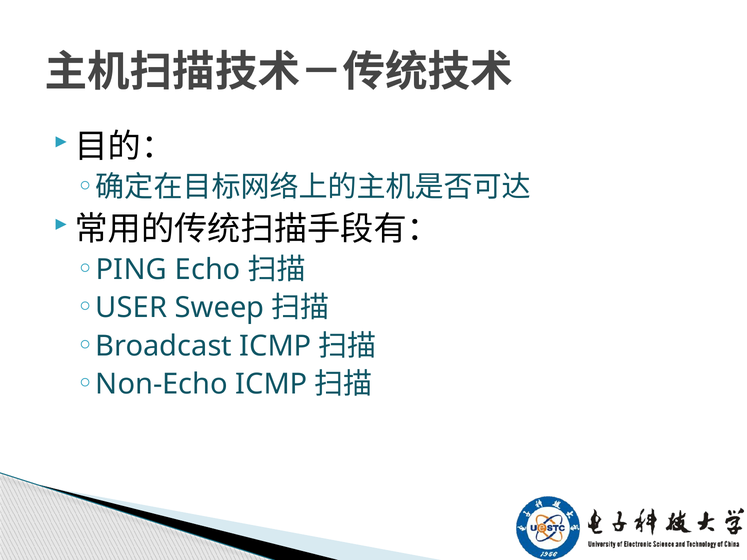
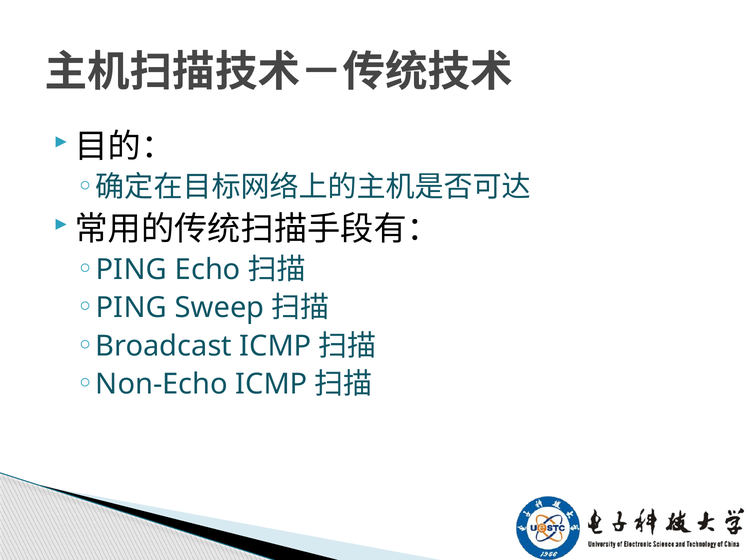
USER: USER -> PING (131, 308)
